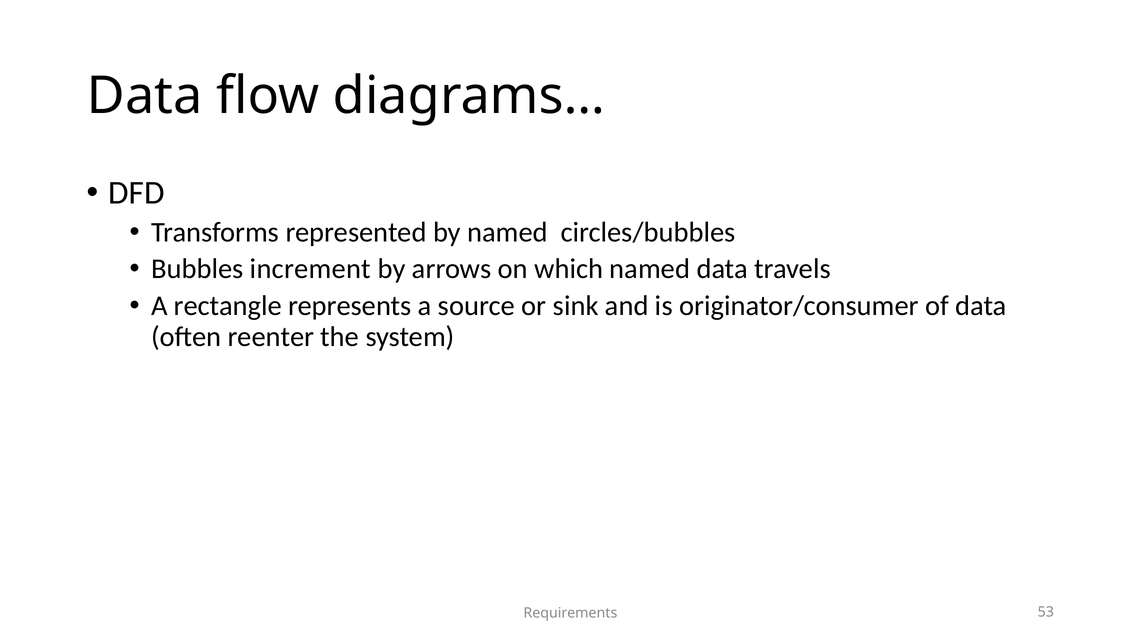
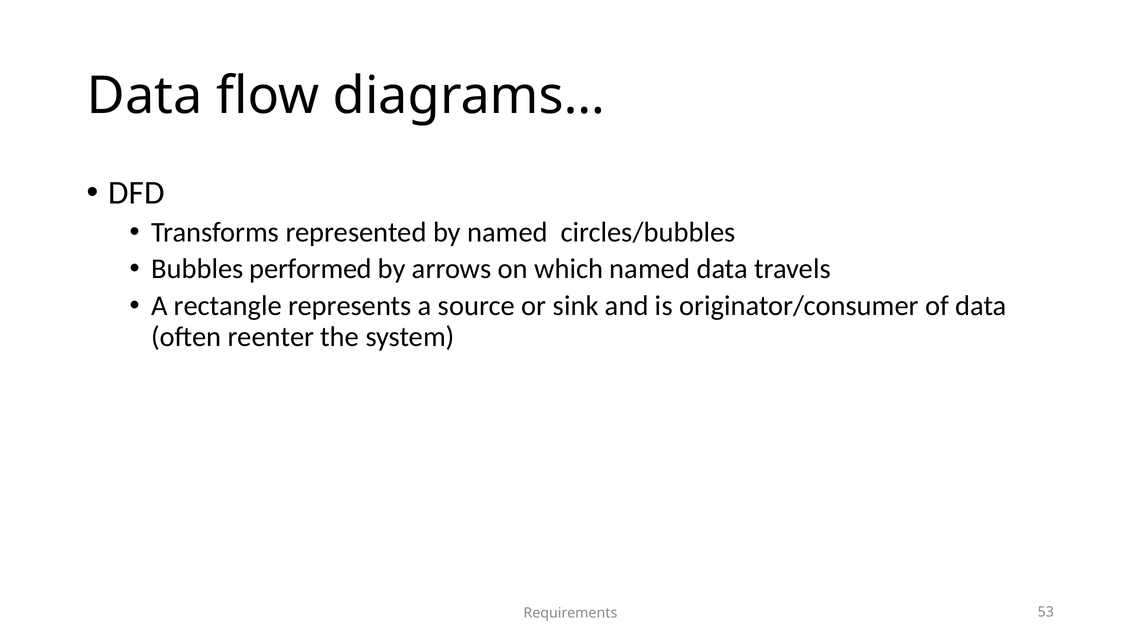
increment: increment -> performed (311, 269)
